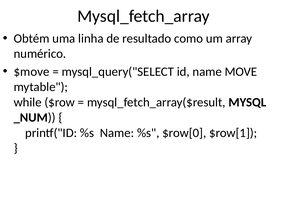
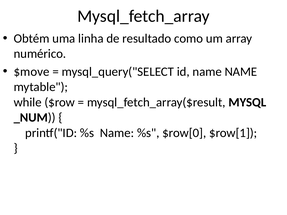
name MOVE: MOVE -> NAME (241, 72)
